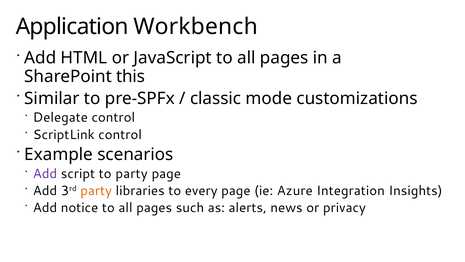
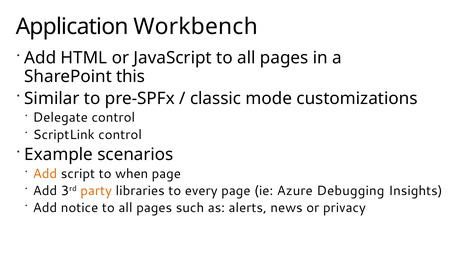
Add colour: purple -> orange (45, 173)
to party: party -> when (132, 173)
Integration: Integration -> Debugging (351, 190)
